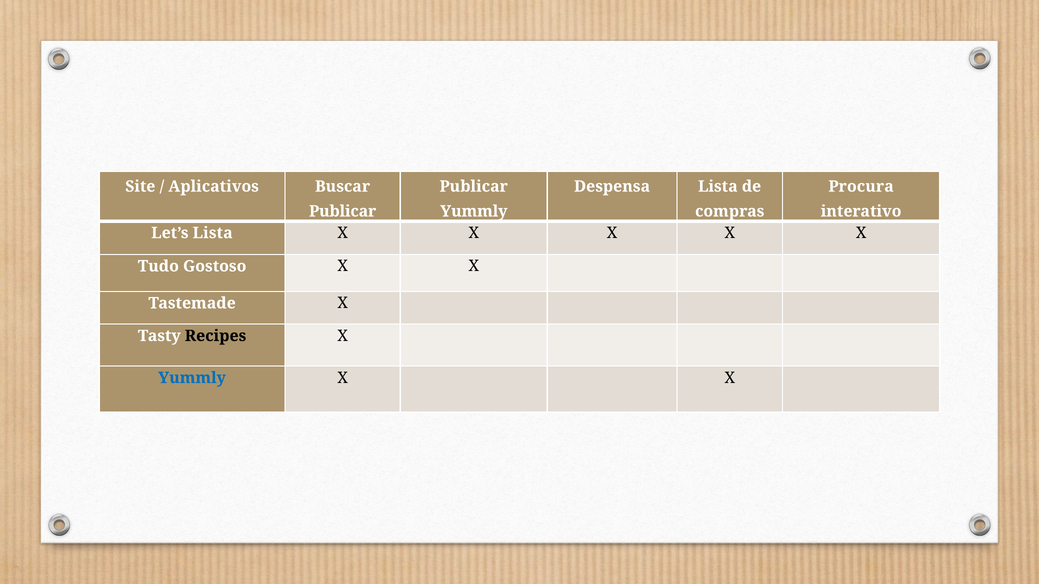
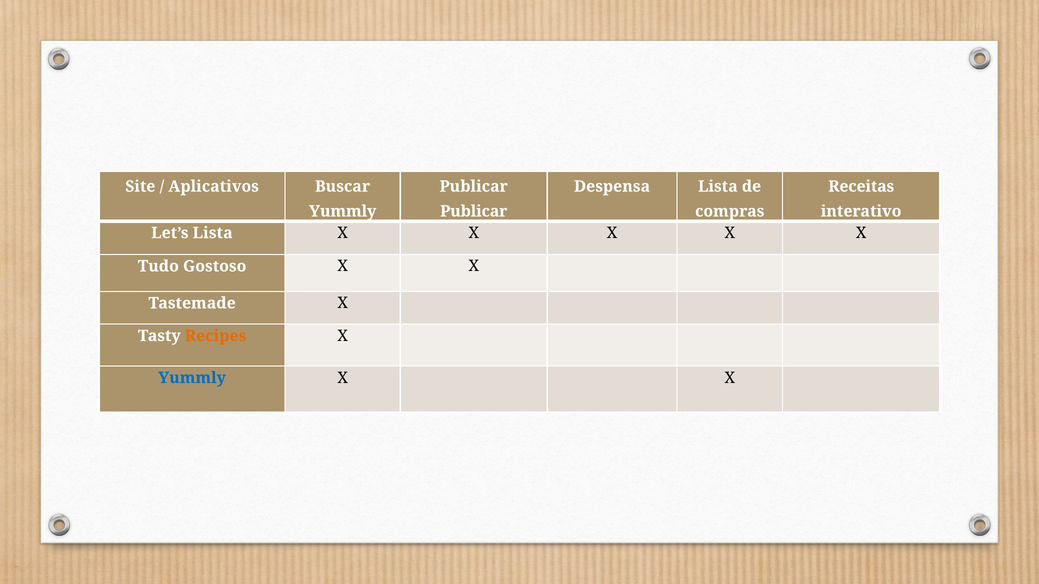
Procura: Procura -> Receitas (861, 187)
Publicar: Publicar -> Yummly (343, 211)
Yummly: Yummly -> Publicar (474, 211)
Recipes colour: black -> orange (216, 336)
